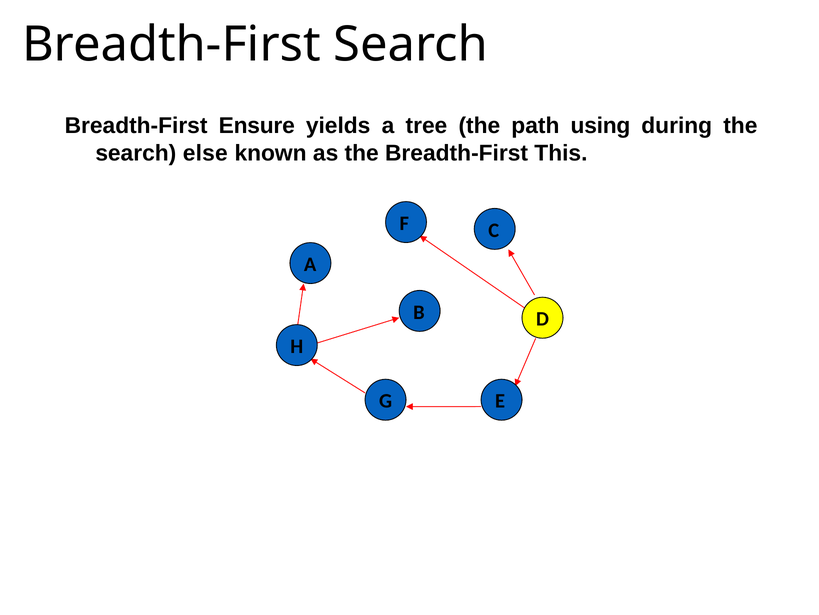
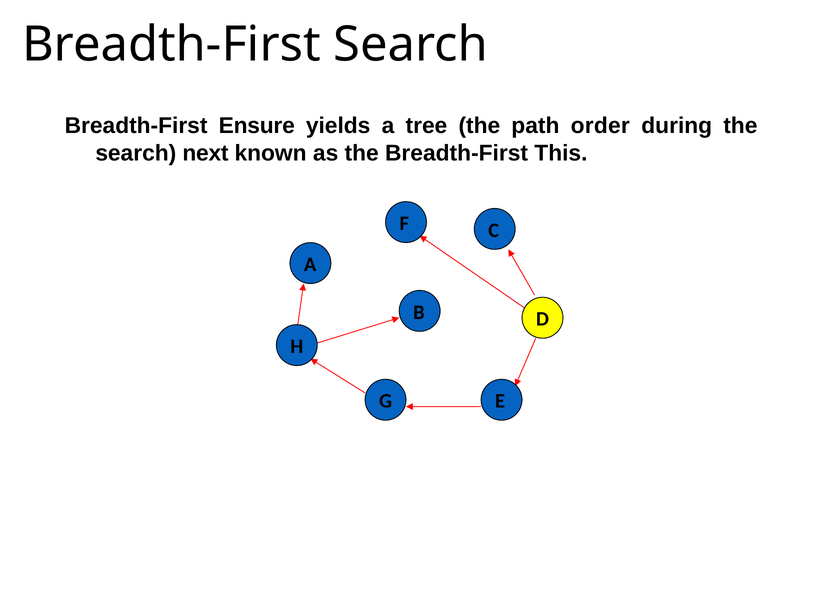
using: using -> order (600, 126)
else: else -> next (205, 153)
